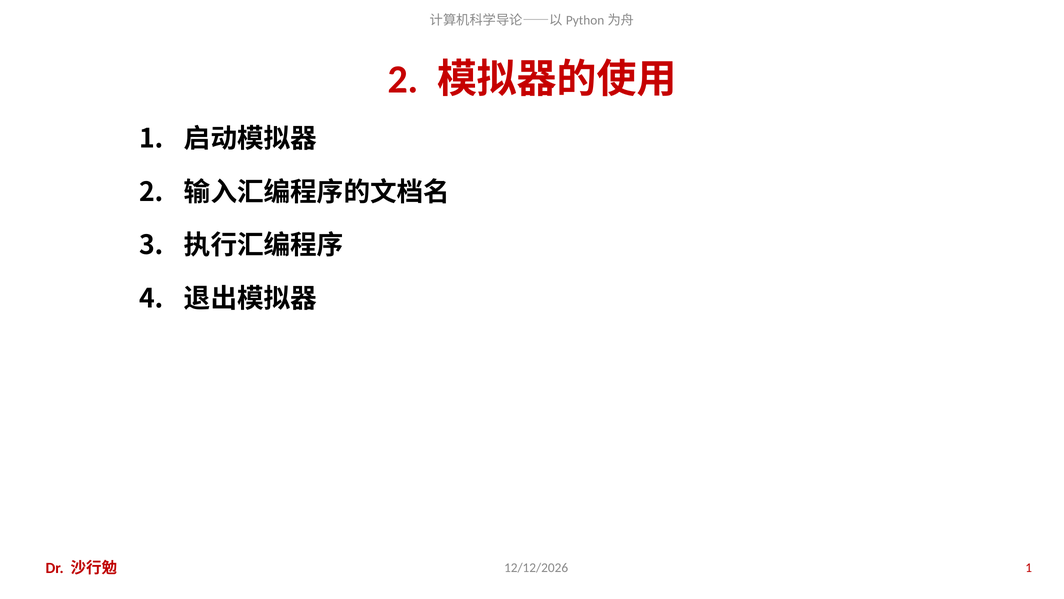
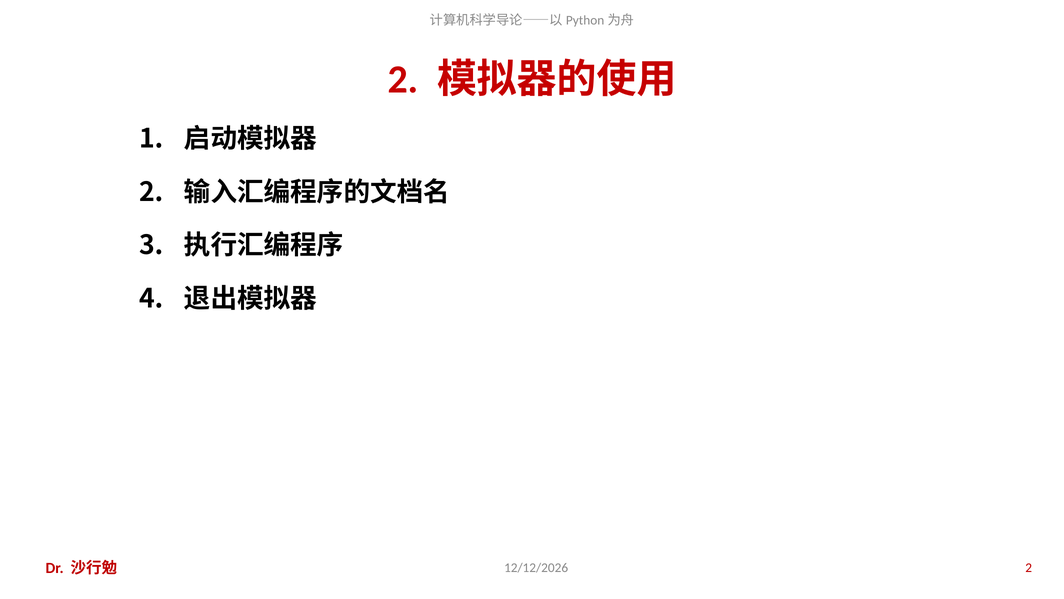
1: 1 -> 2 (1029, 567)
